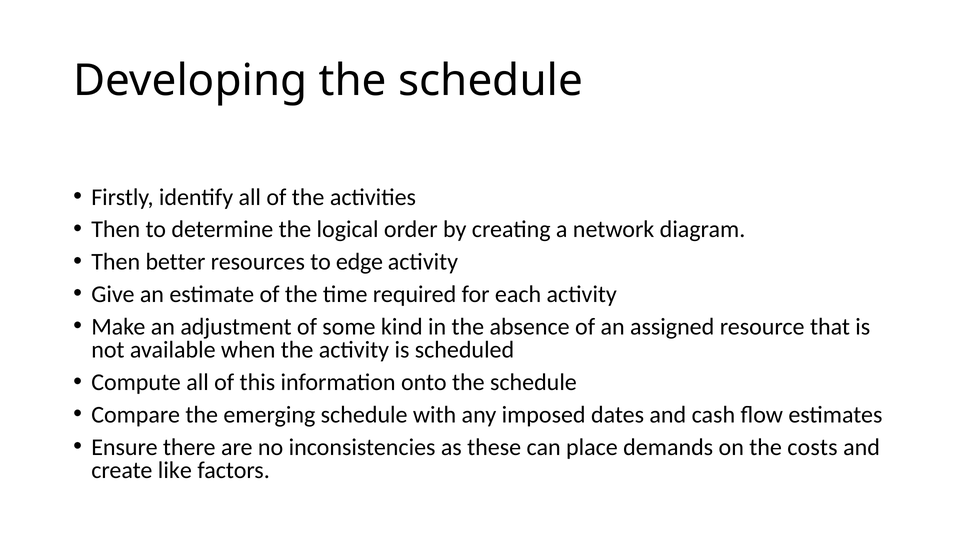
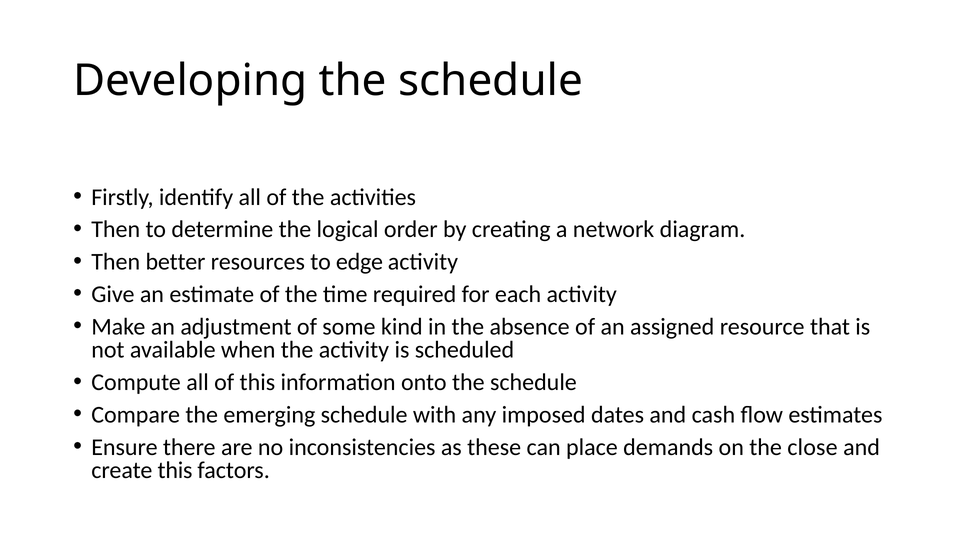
costs: costs -> close (812, 447)
create like: like -> this (175, 470)
